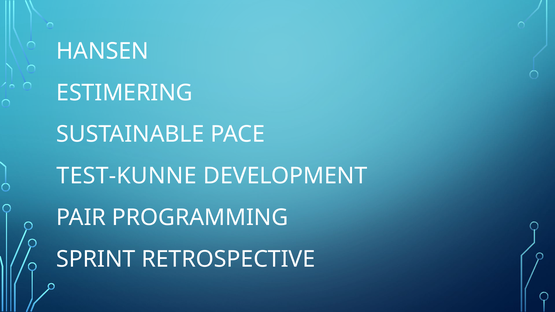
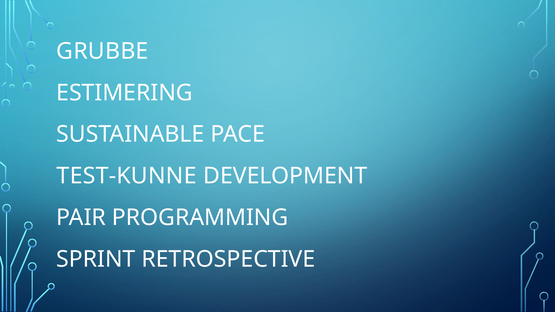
HANSEN: HANSEN -> GRUBBE (102, 51)
